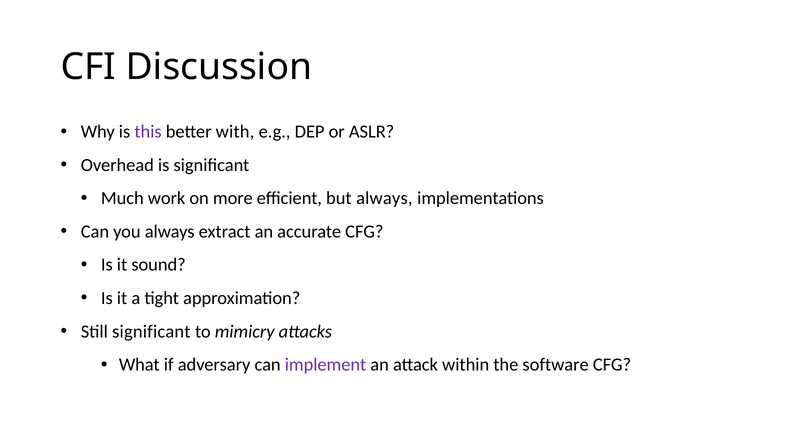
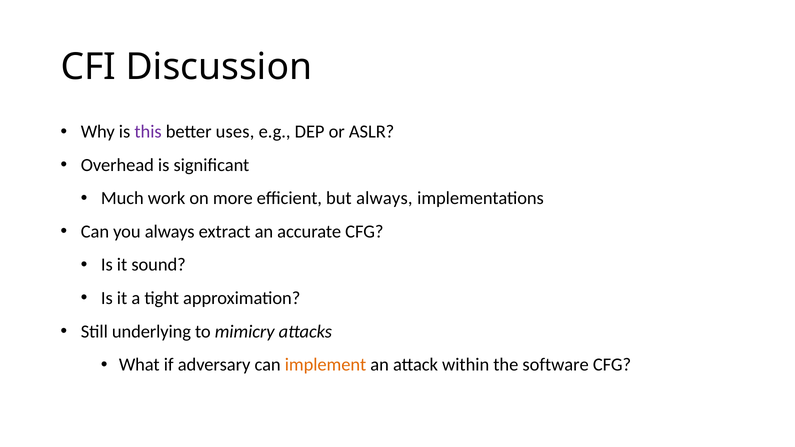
with: with -> uses (235, 132)
Still significant: significant -> underlying (151, 332)
implement colour: purple -> orange (326, 365)
